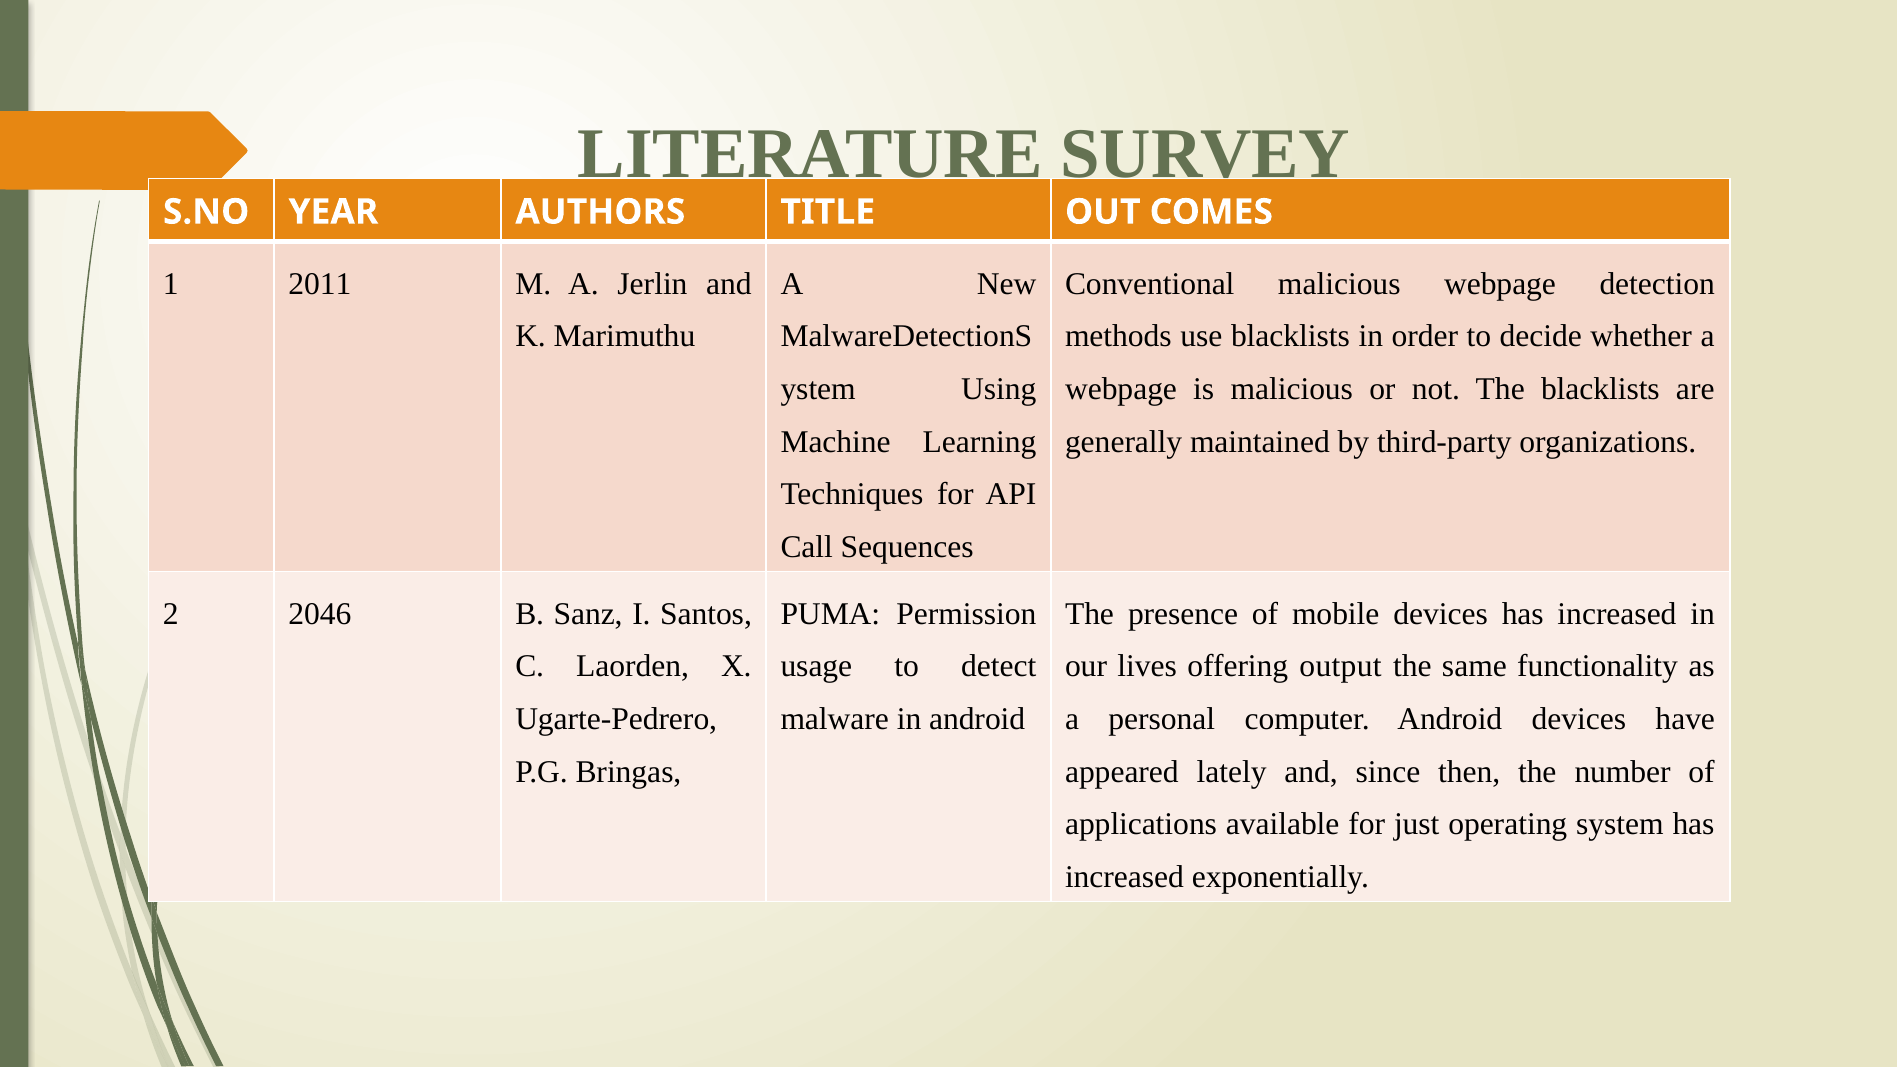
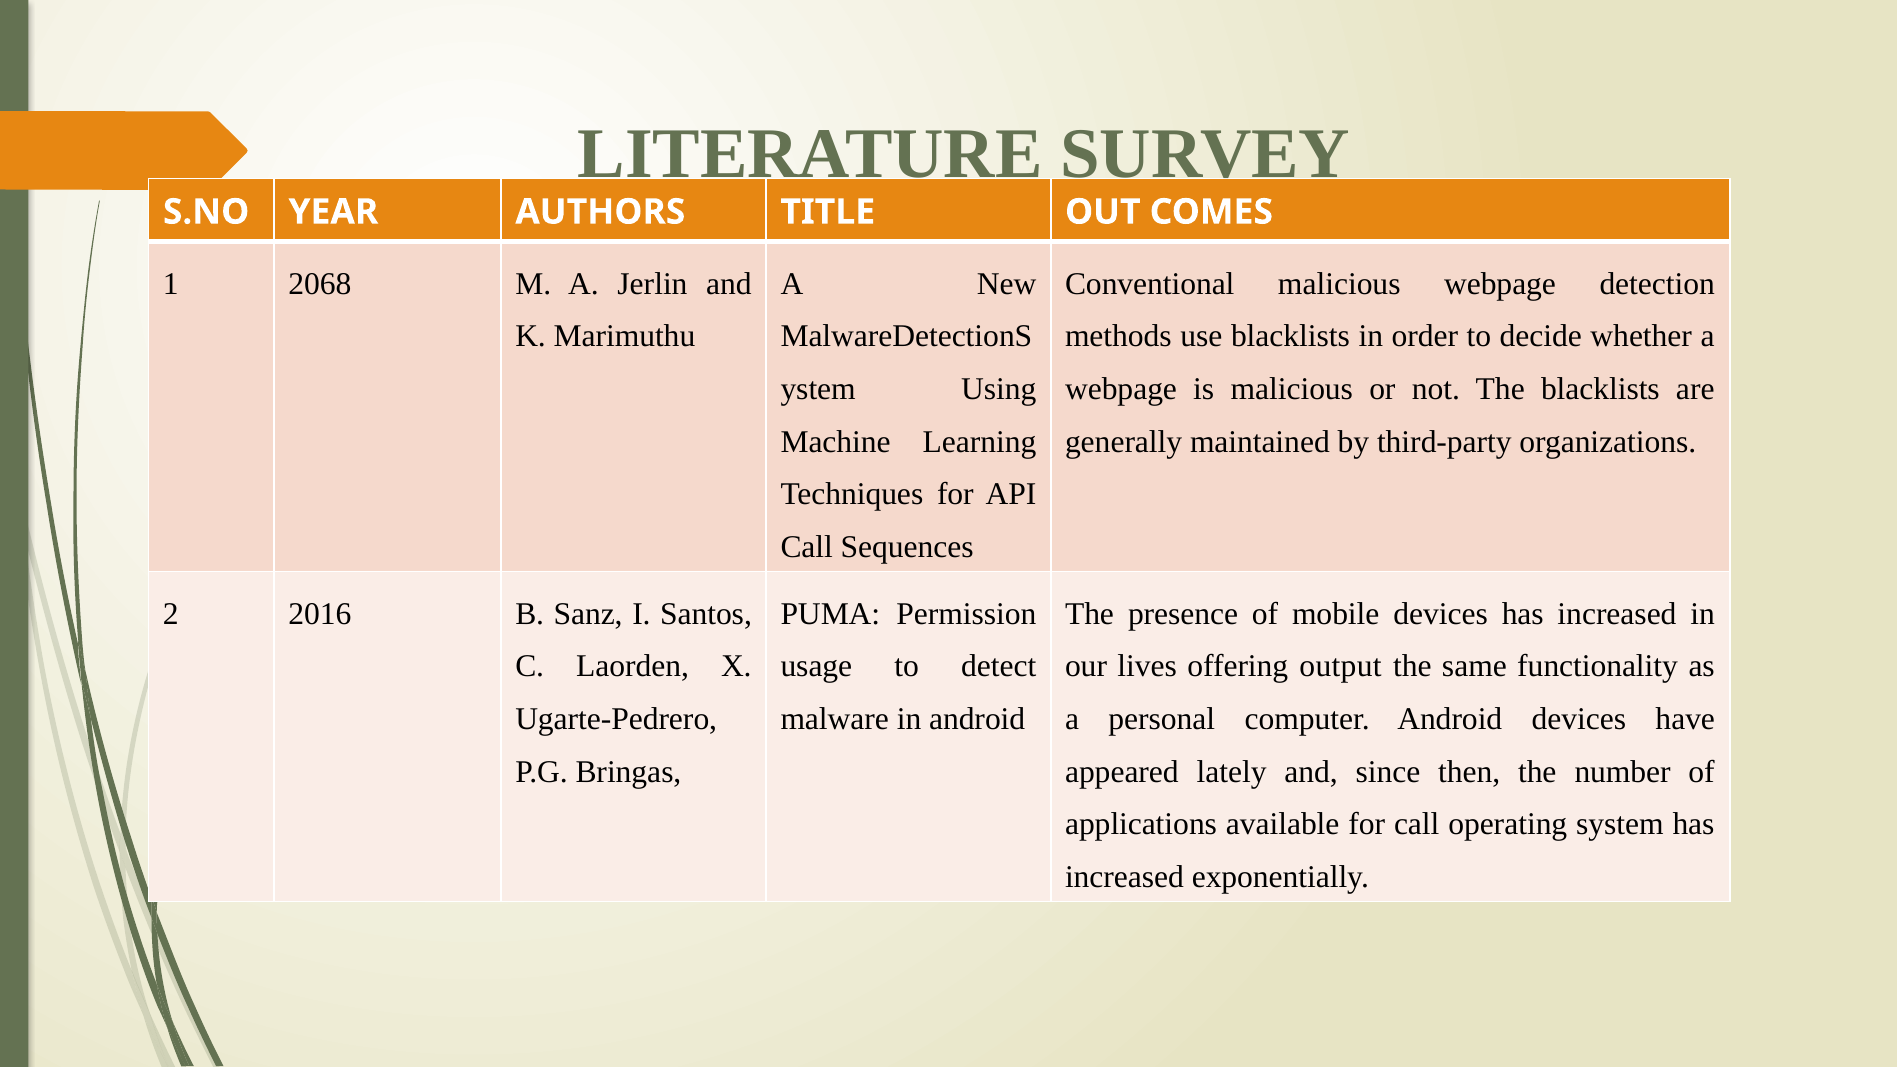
2011: 2011 -> 2068 (320, 284)
2046: 2046 -> 2016 (320, 614)
for just: just -> call (1417, 825)
